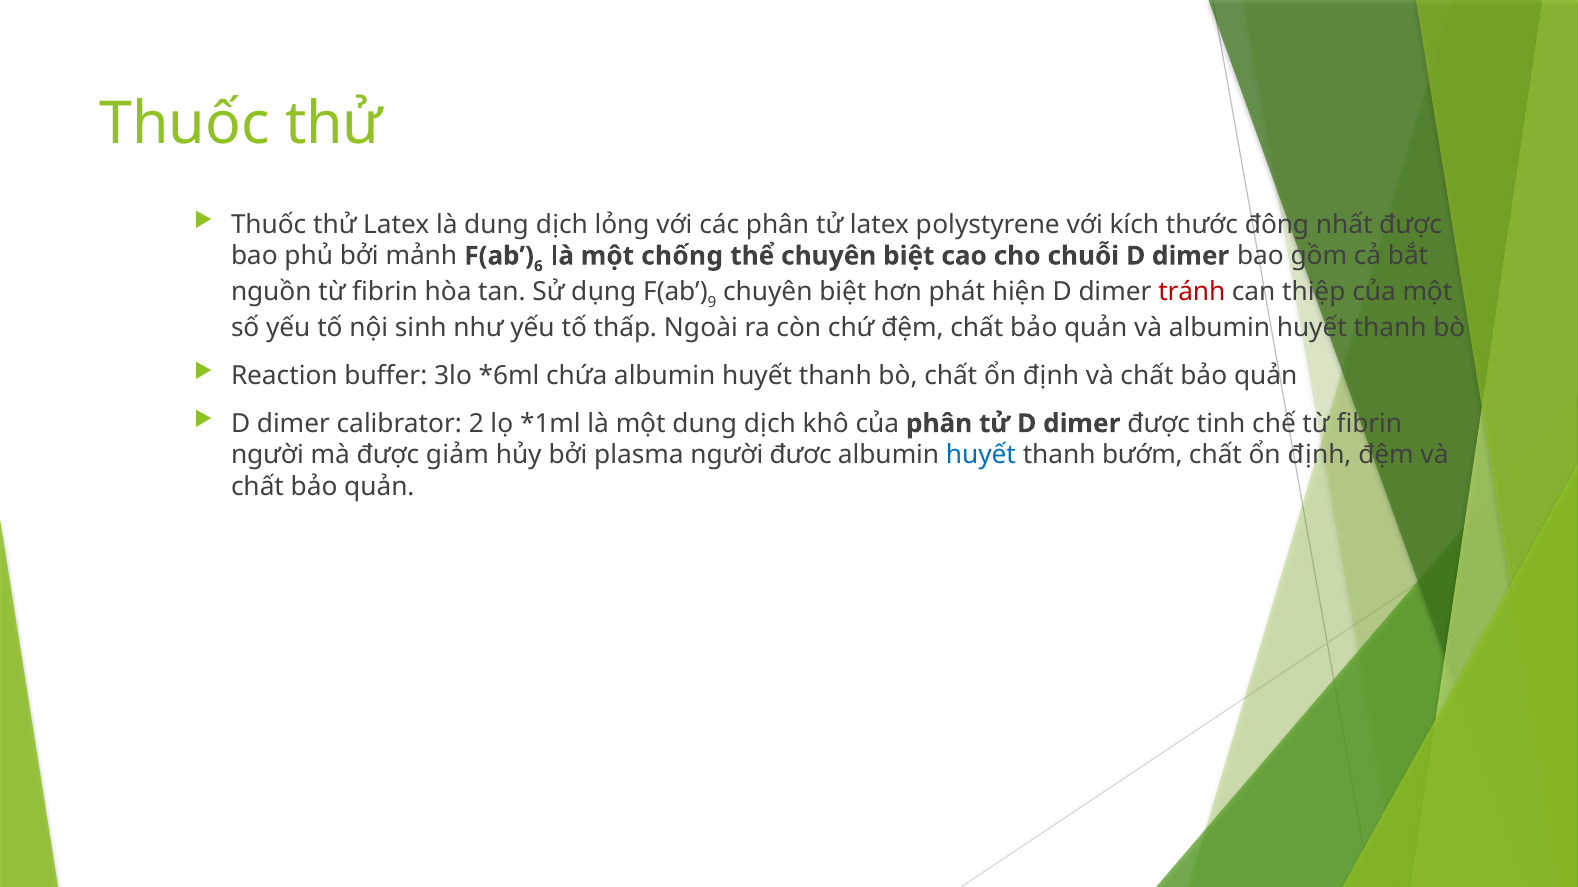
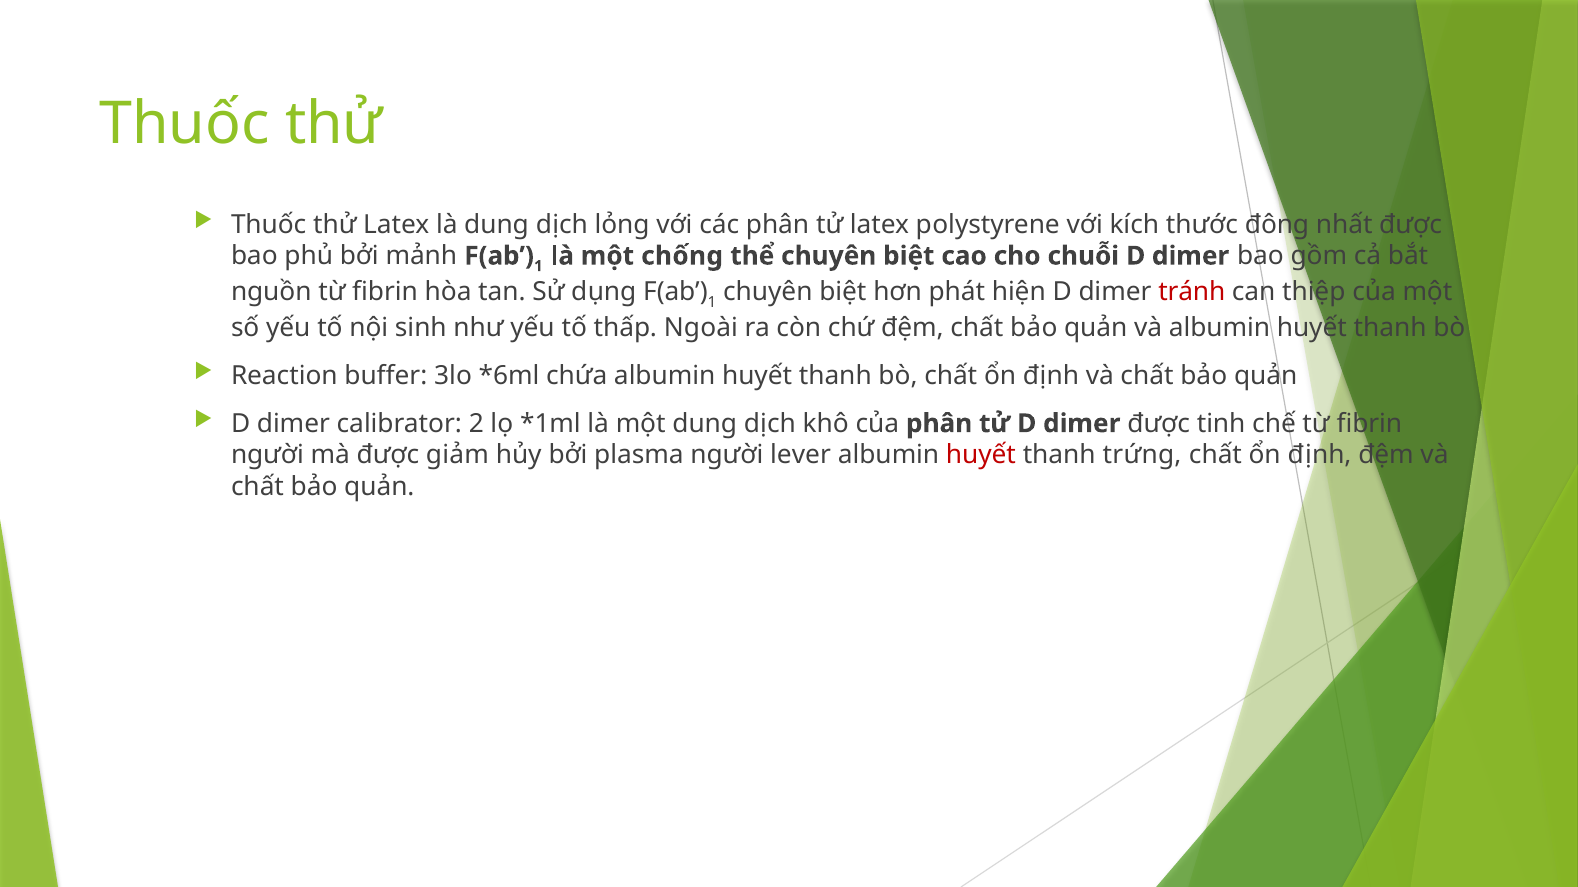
6: 6 -> 1 (538, 266)
9: 9 -> 1 (712, 302)
đươc: đươc -> lever (801, 455)
huyết colour: blue -> red (981, 455)
bướm: bướm -> trứng (1142, 455)
